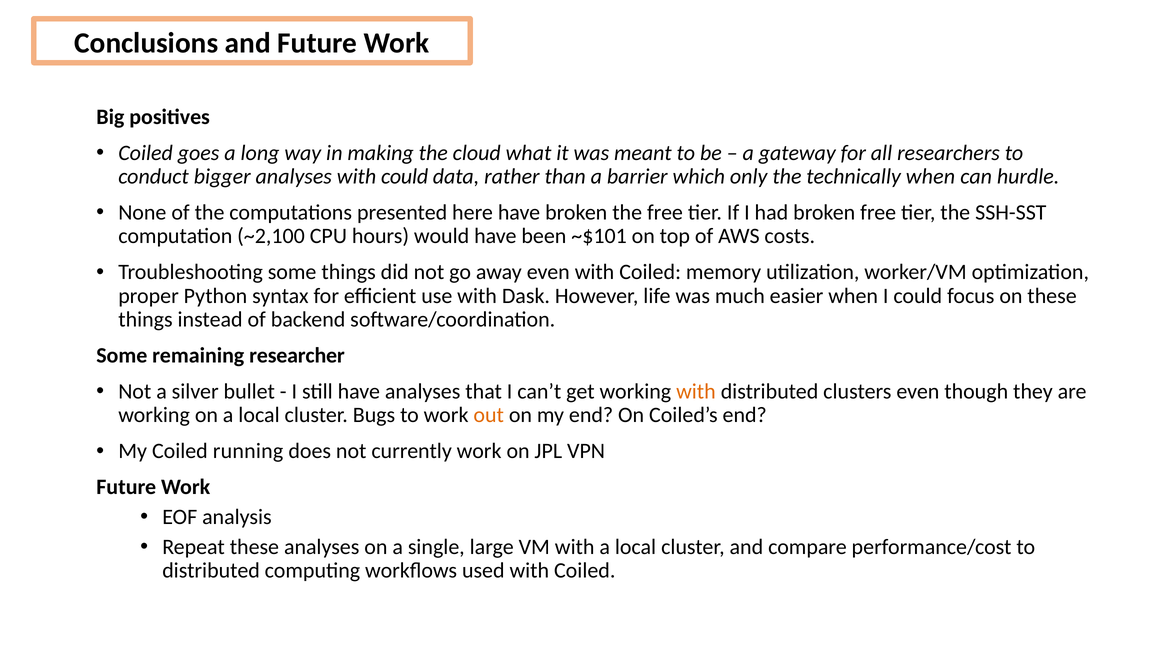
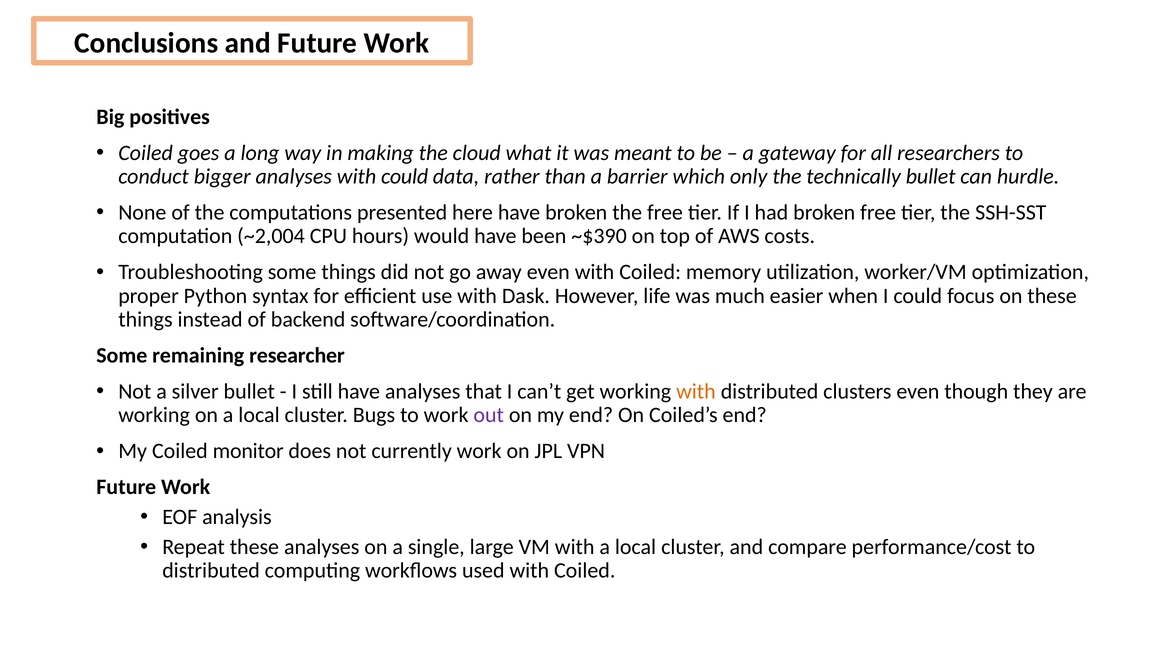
technically when: when -> bullet (931, 177)
~2,100: ~2,100 -> ~2,004 (271, 236)
~$101: ~$101 -> ~$390 (599, 236)
out colour: orange -> purple (489, 415)
running: running -> monitor (248, 451)
